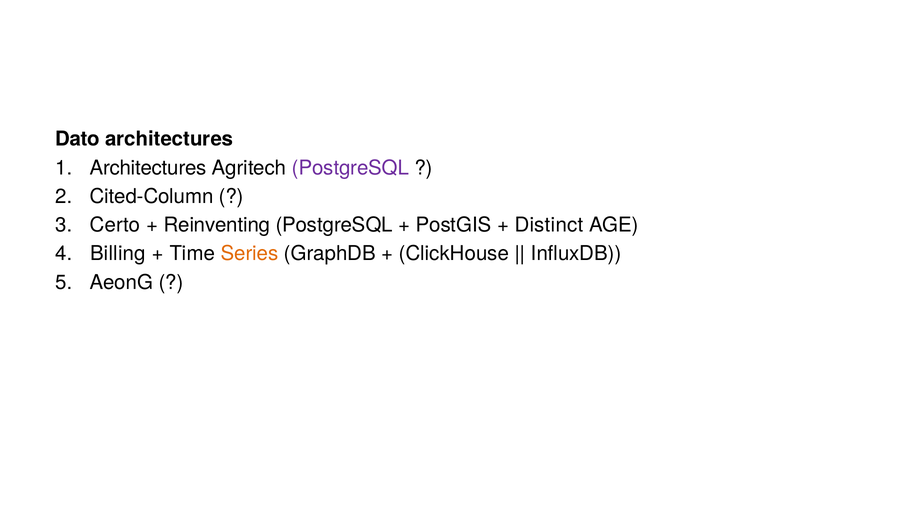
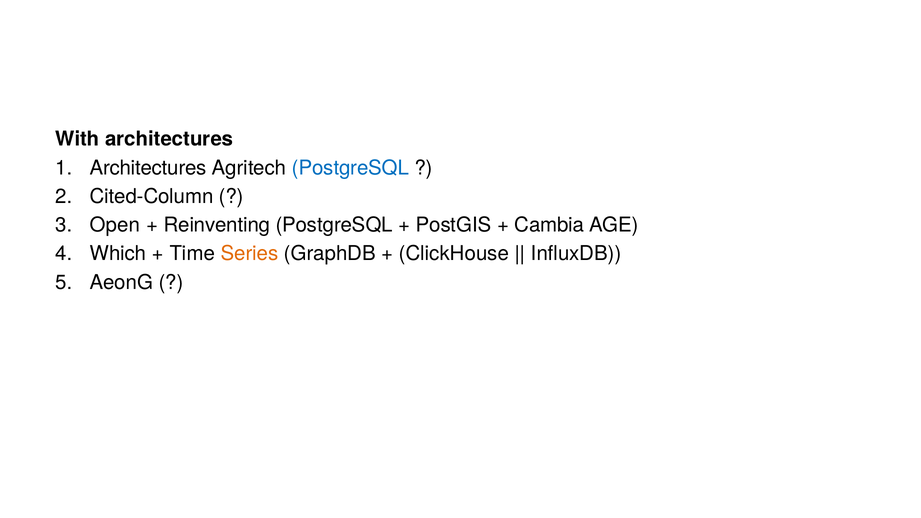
Dato: Dato -> With (77, 139)
PostgreSQL colour: purple -> blue (350, 168)
Certo: Certo -> Open (115, 225)
Distinct: Distinct -> Cambia (549, 225)
Billing: Billing -> Which (118, 254)
